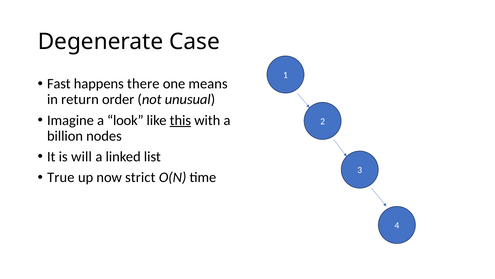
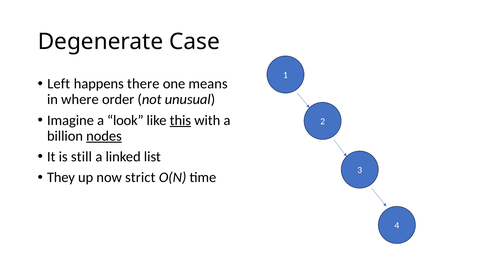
Fast: Fast -> Left (59, 84)
return: return -> where (80, 99)
nodes underline: none -> present (104, 136)
will: will -> still (81, 156)
True: True -> They (61, 177)
